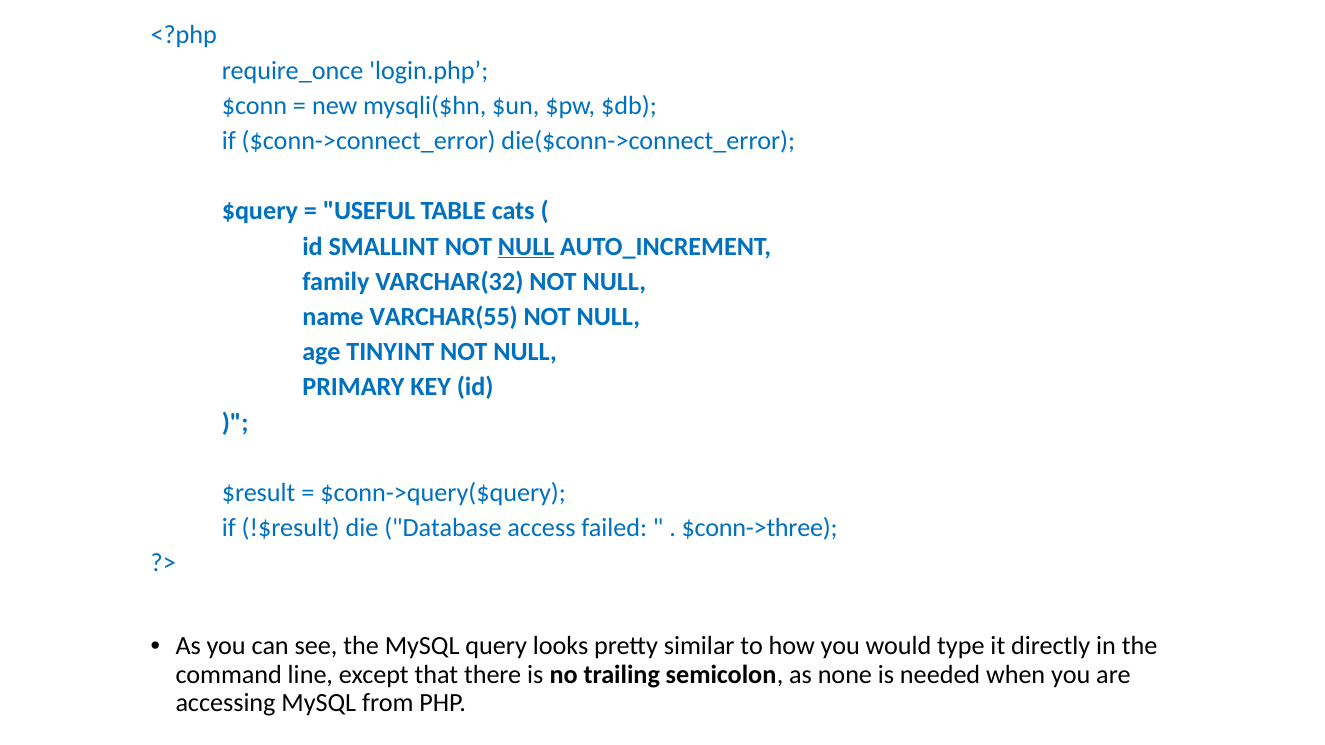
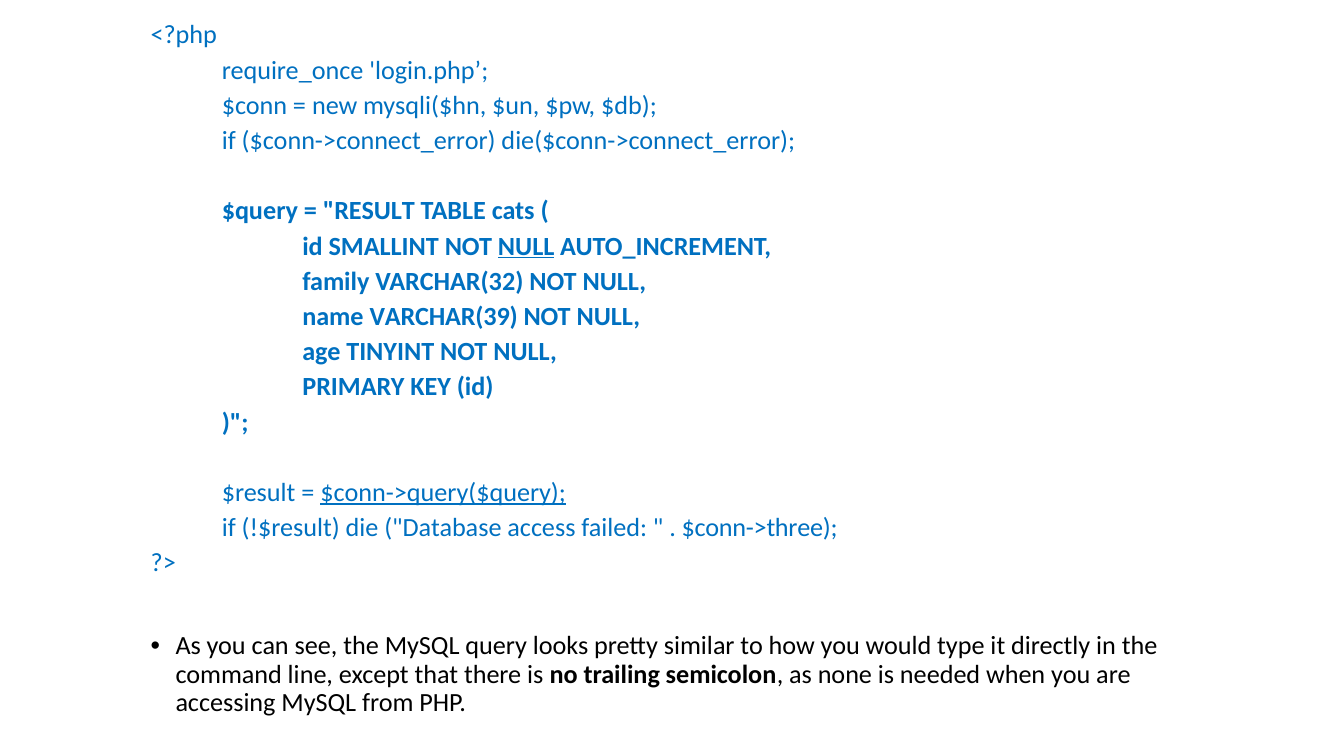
USEFUL: USEFUL -> RESULT (369, 211)
VARCHAR(55: VARCHAR(55 -> VARCHAR(39 (444, 317)
$conn->query($query underline: none -> present (443, 493)
